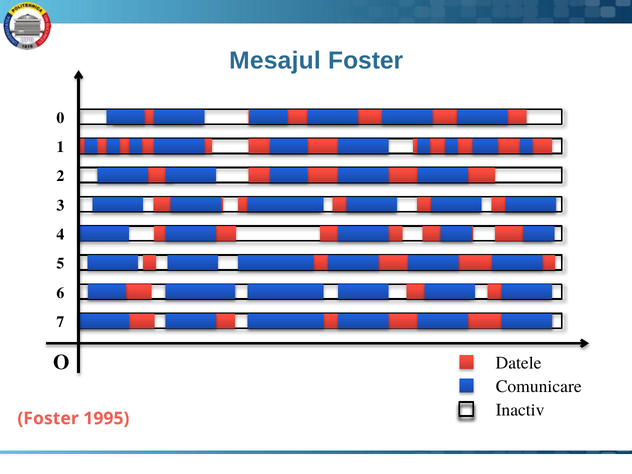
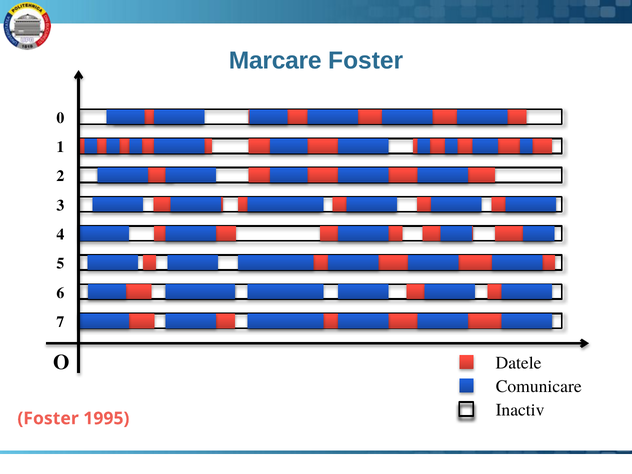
Mesajul: Mesajul -> Marcare (275, 60)
